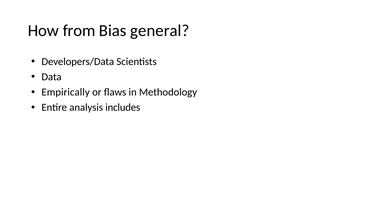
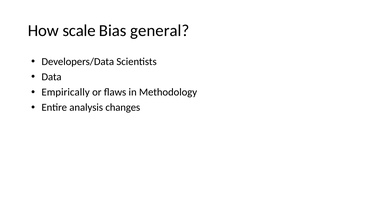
from: from -> scale (79, 31)
includes: includes -> changes (123, 108)
